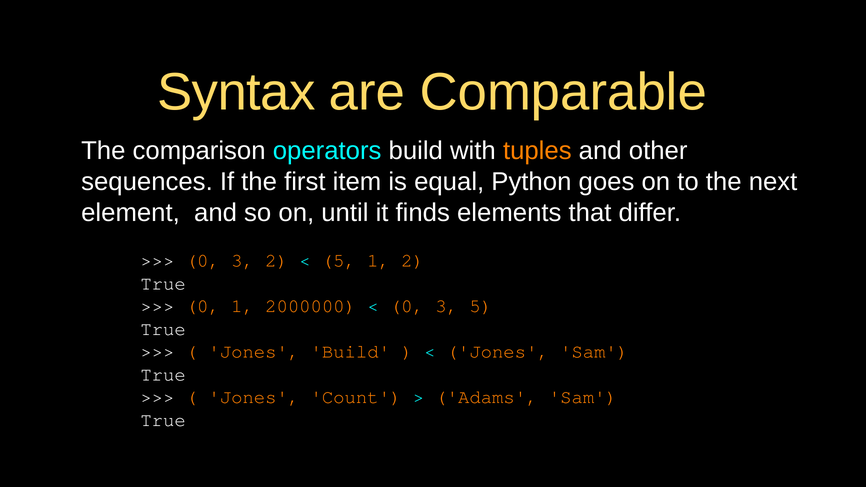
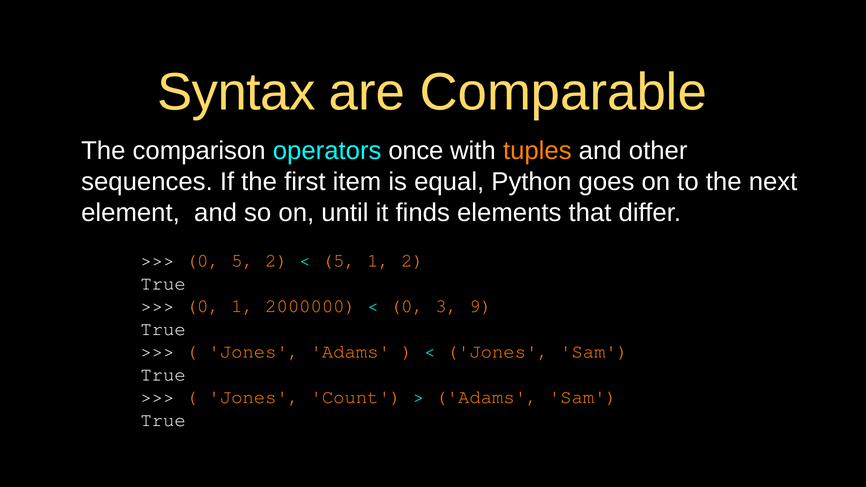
operators build: build -> once (416, 151)
3: 3 -> 5 (243, 261)
3 5: 5 -> 9 (481, 306)
Jones Build: Build -> Adams (350, 352)
